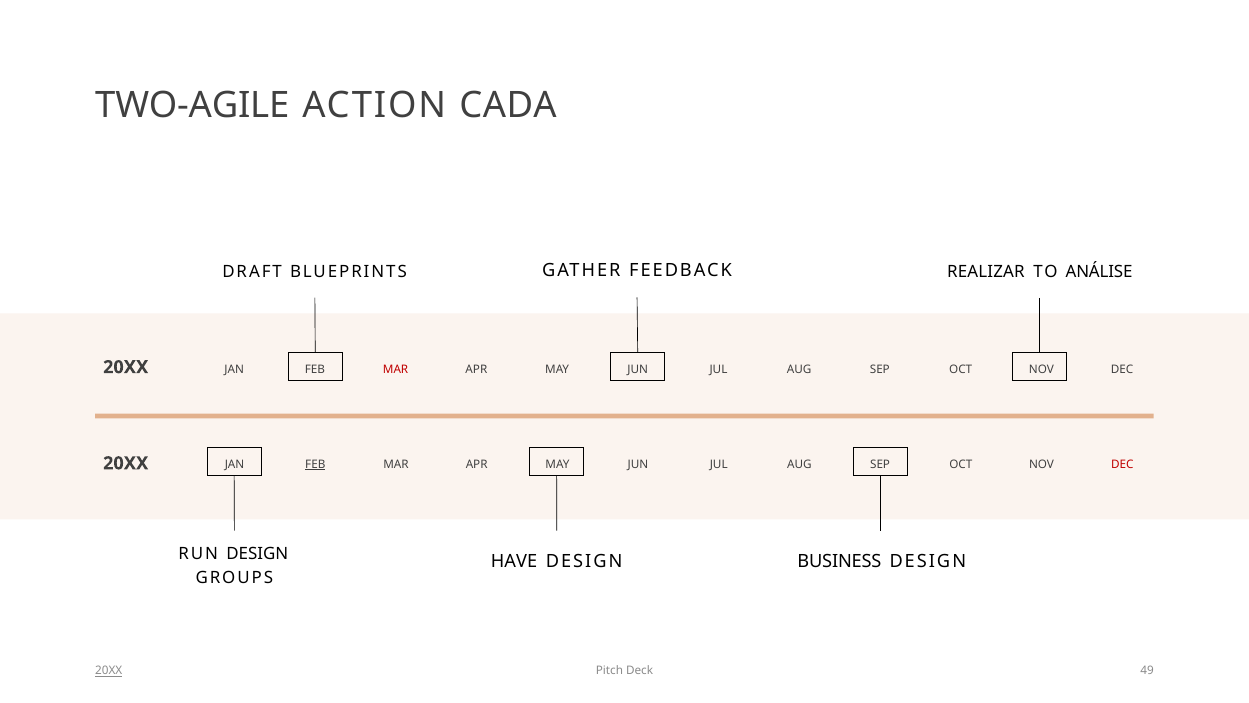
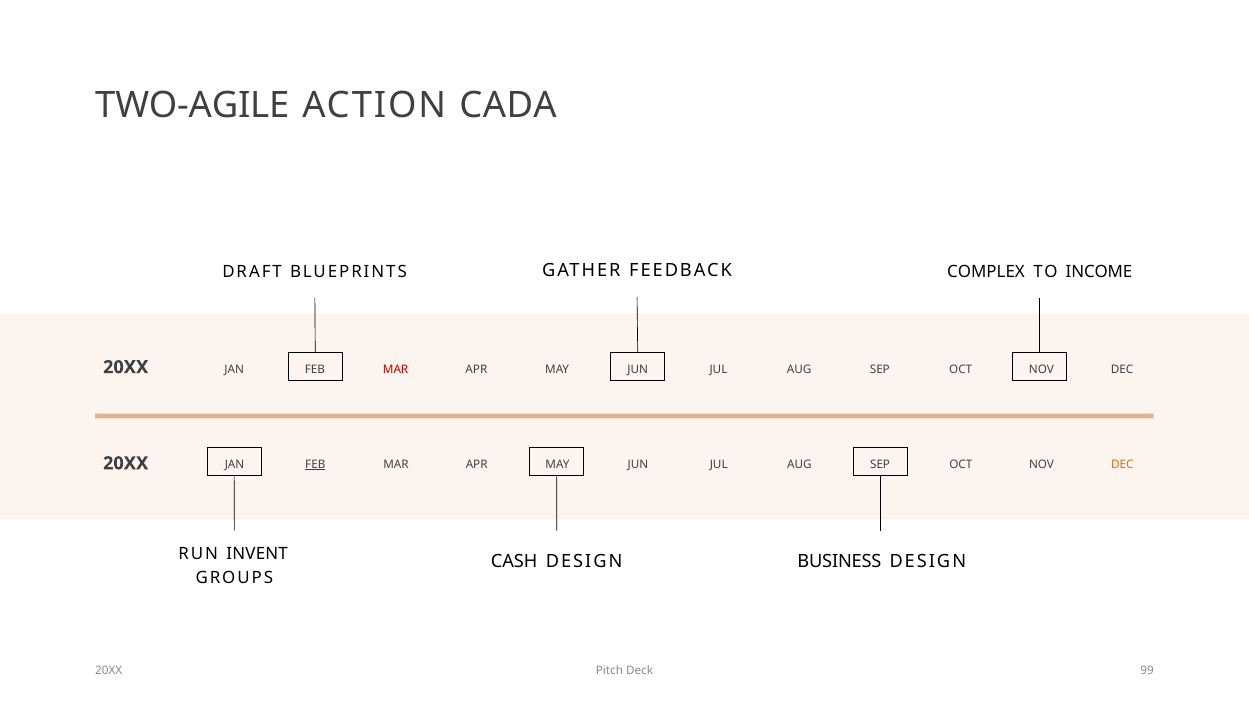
REALIZAR: REALIZAR -> COMPLEX (986, 272)
ANÁLISE: ANÁLISE -> INCOME (1099, 272)
DEC colour: red -> orange (1122, 464)
RUN DESIGN: DESIGN -> INVENT (257, 553)
HAVE: HAVE -> CASH (514, 561)
20XX underline: present -> none (109, 671)
49: 49 -> 99 (1147, 670)
